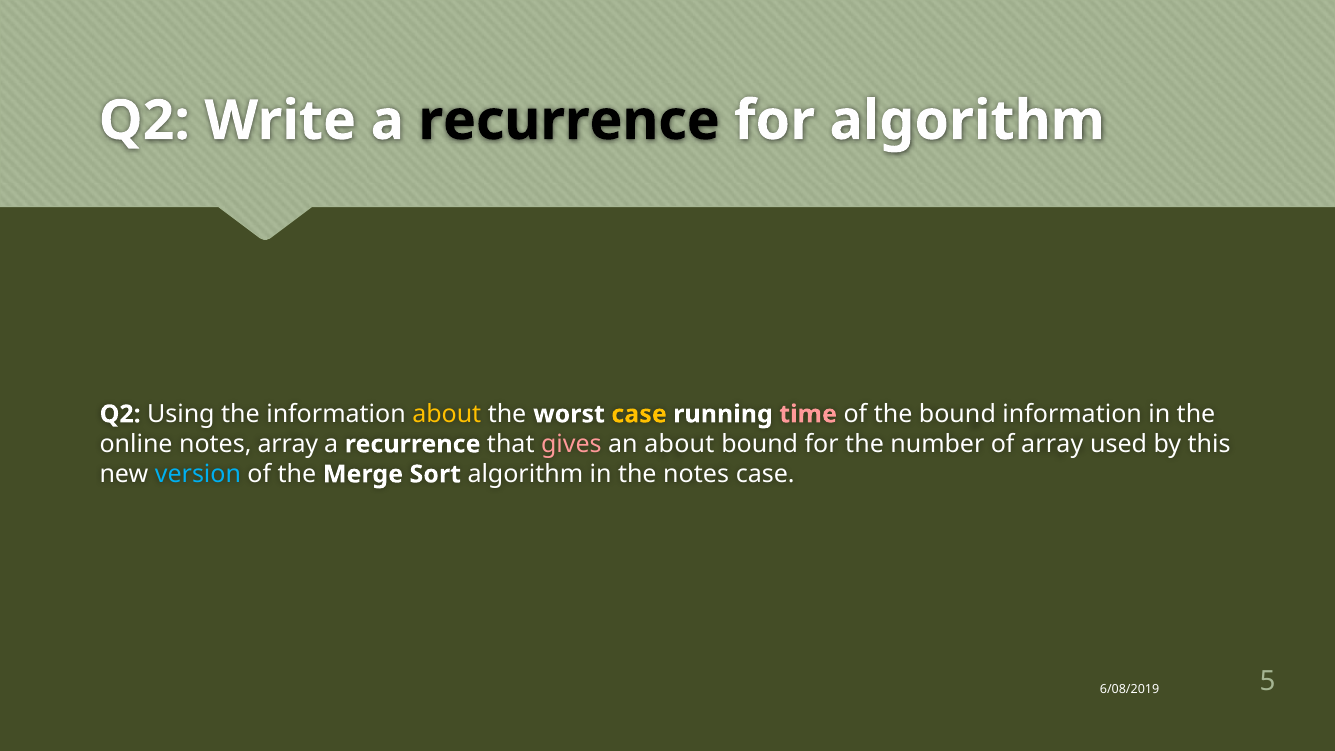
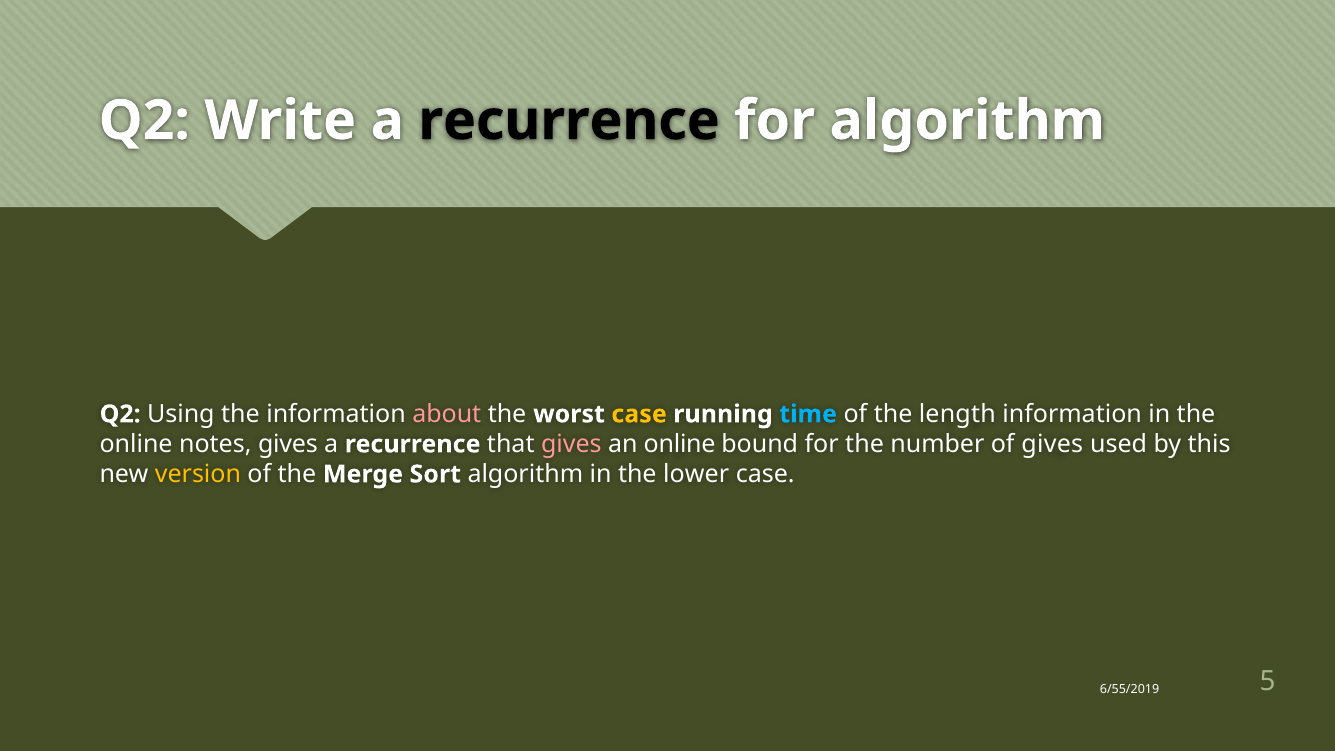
about colour: yellow -> pink (447, 414)
time colour: pink -> light blue (808, 414)
the bound: bound -> length (957, 414)
notes array: array -> gives (288, 444)
an about: about -> online (680, 444)
of array: array -> gives (1052, 444)
version colour: light blue -> yellow (198, 474)
the notes: notes -> lower (696, 474)
6/08/2019: 6/08/2019 -> 6/55/2019 (1130, 690)
